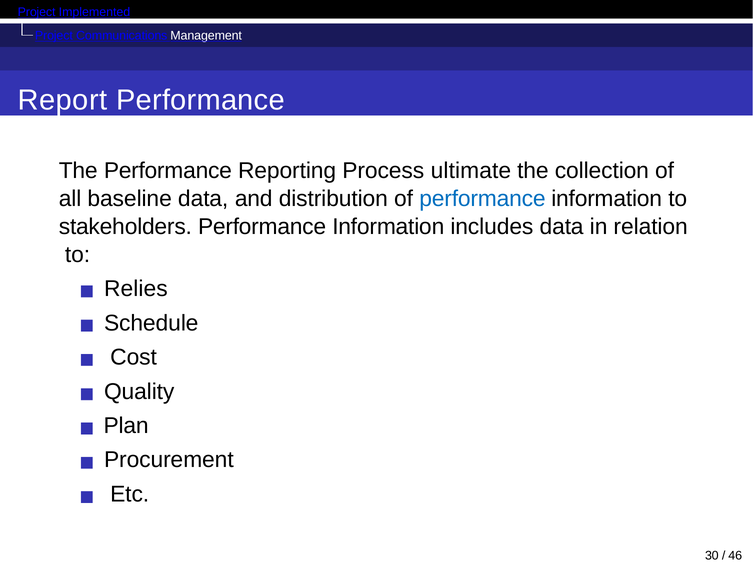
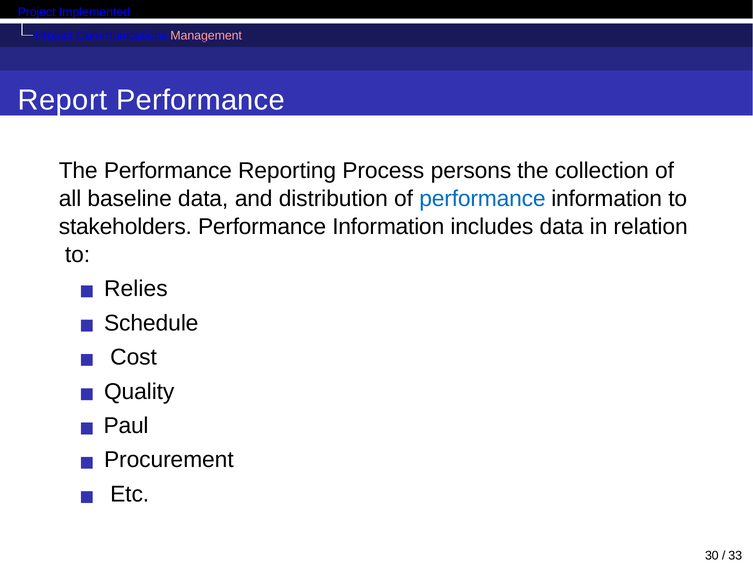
Management colour: white -> pink (206, 36)
ultimate: ultimate -> persons (471, 171)
Plan: Plan -> Paul (126, 426)
46: 46 -> 33 (735, 556)
